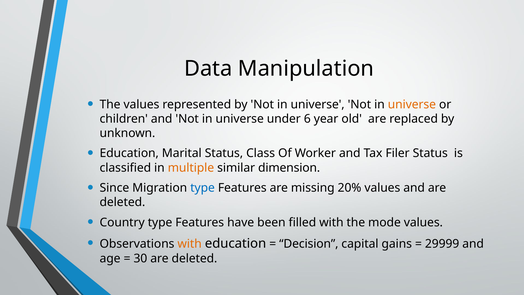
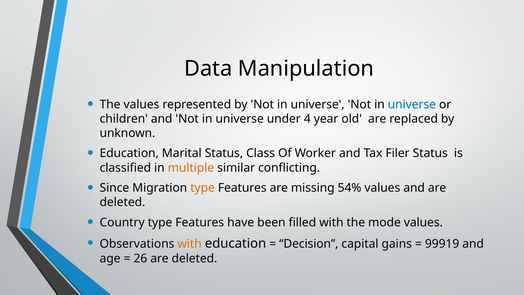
universe colour: orange -> blue (412, 104)
6: 6 -> 4 (307, 119)
dimension: dimension -> conflicting (289, 168)
type colour: blue -> orange (203, 188)
20%: 20% -> 54% (350, 188)
29999: 29999 -> 99919 (442, 244)
30: 30 -> 26 (140, 258)
